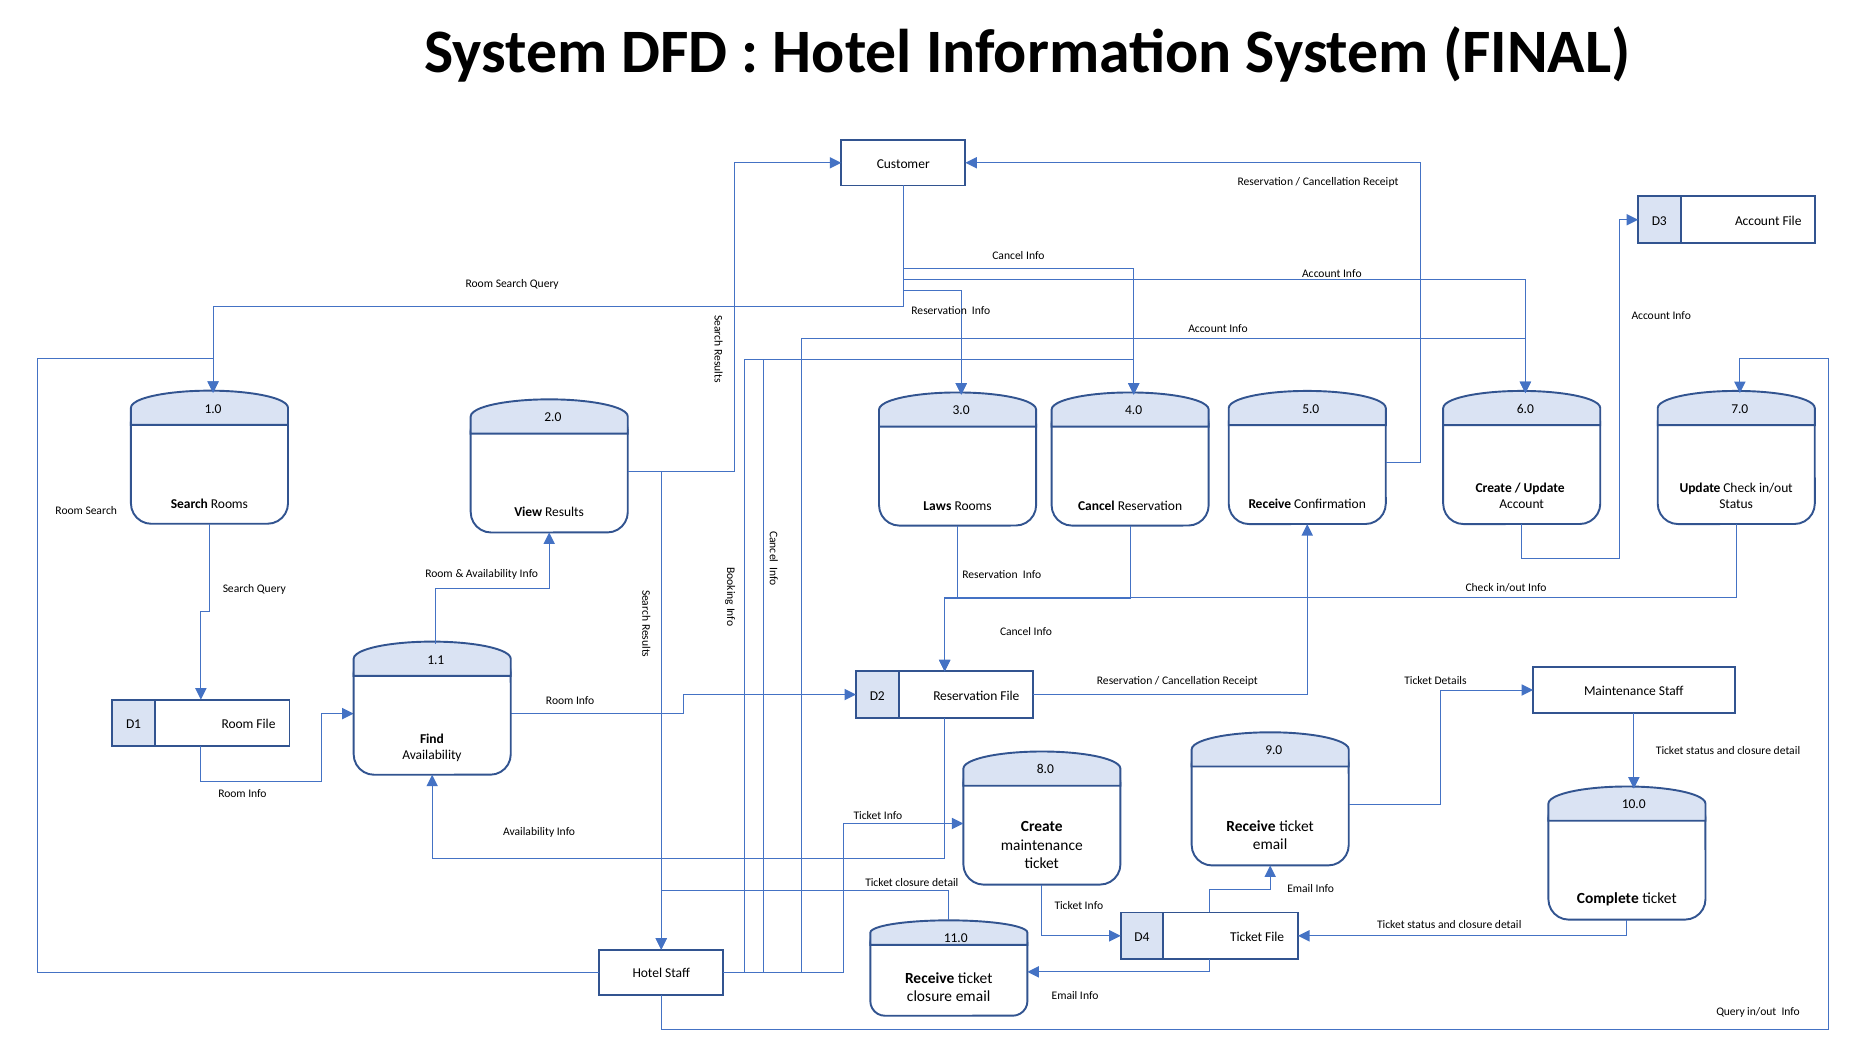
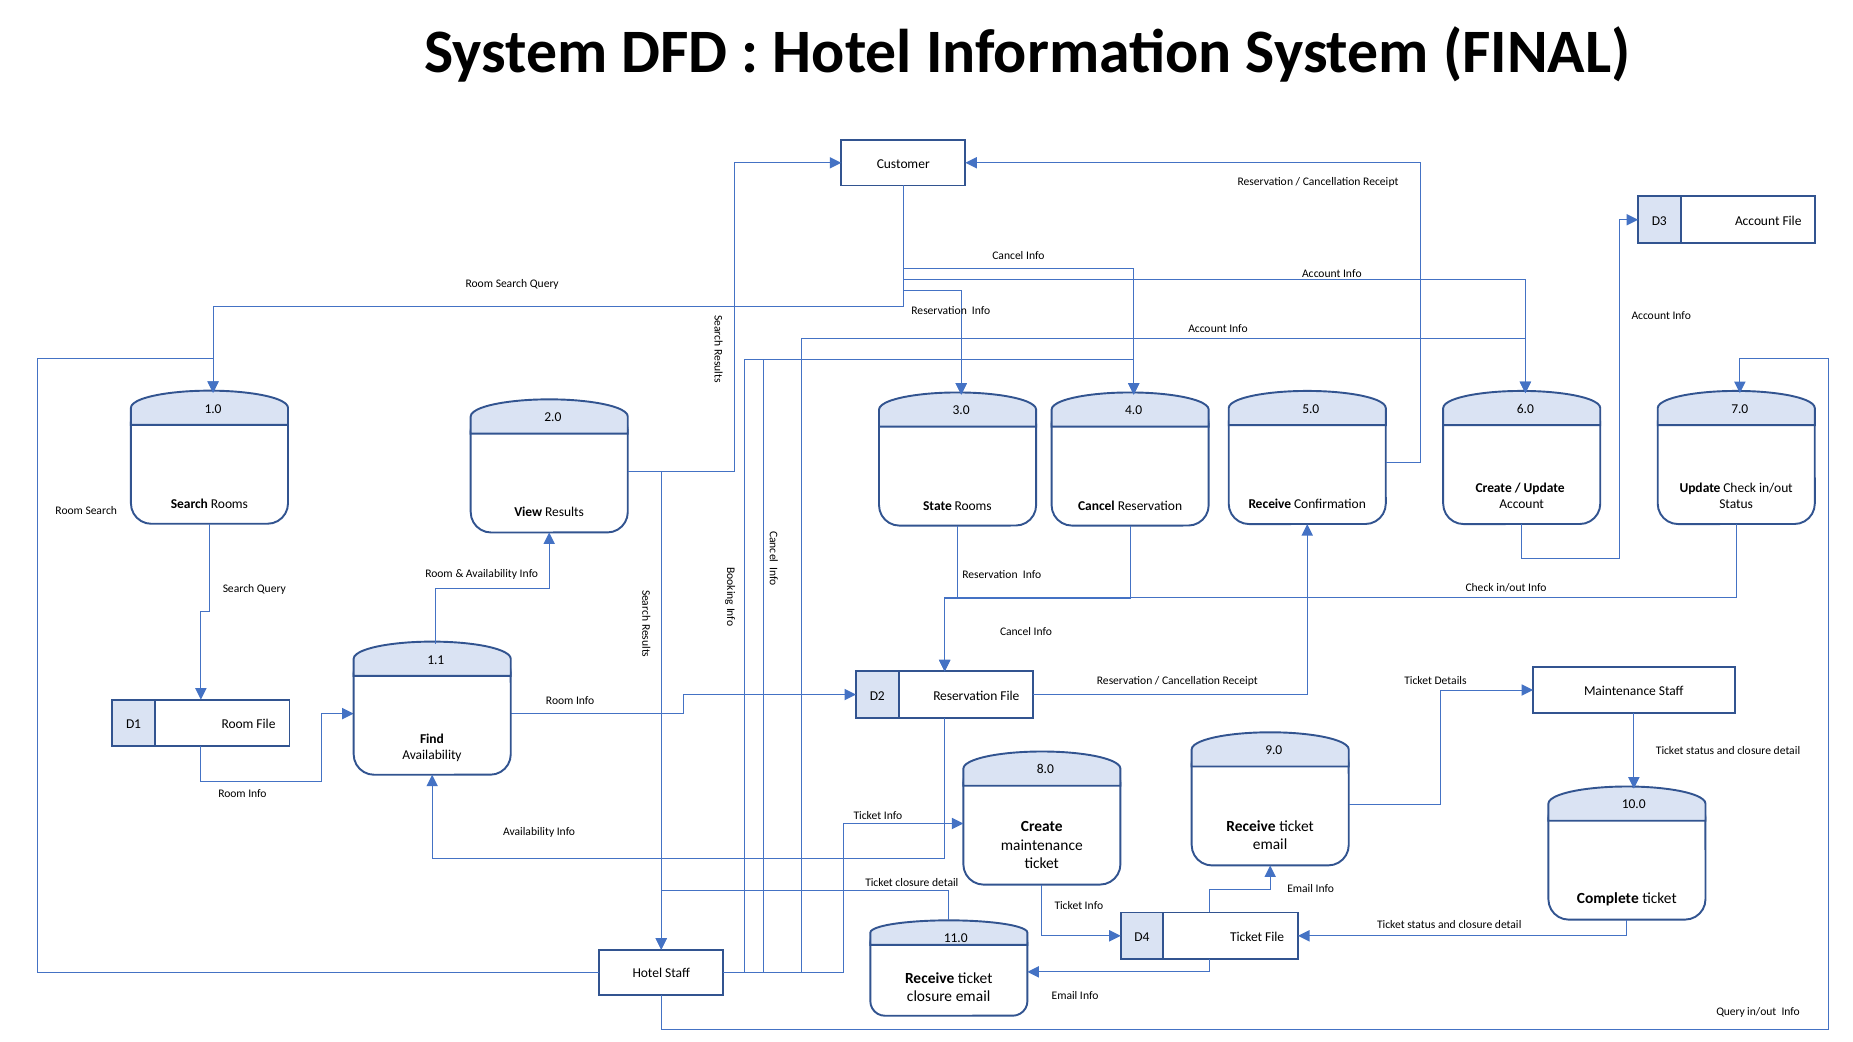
Laws: Laws -> State (938, 506)
